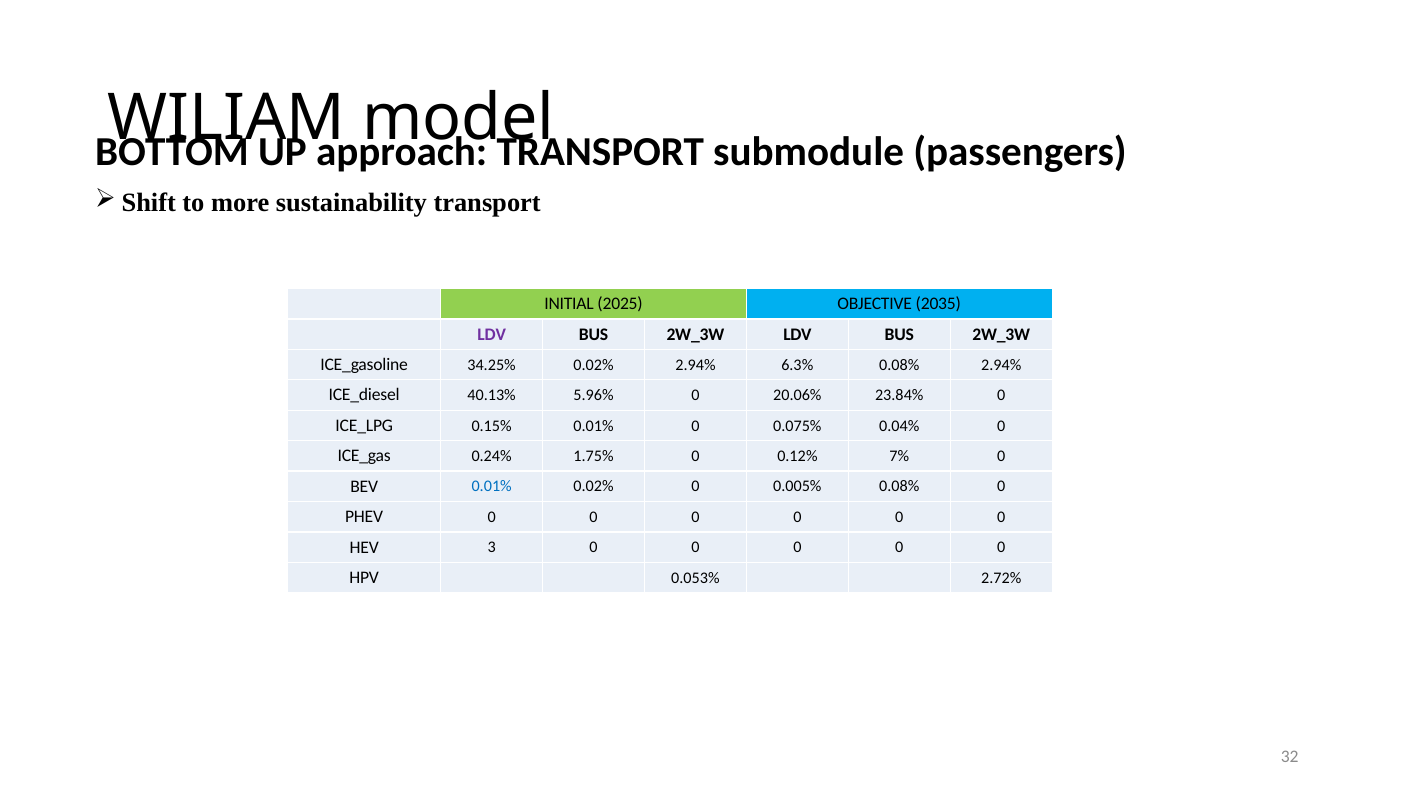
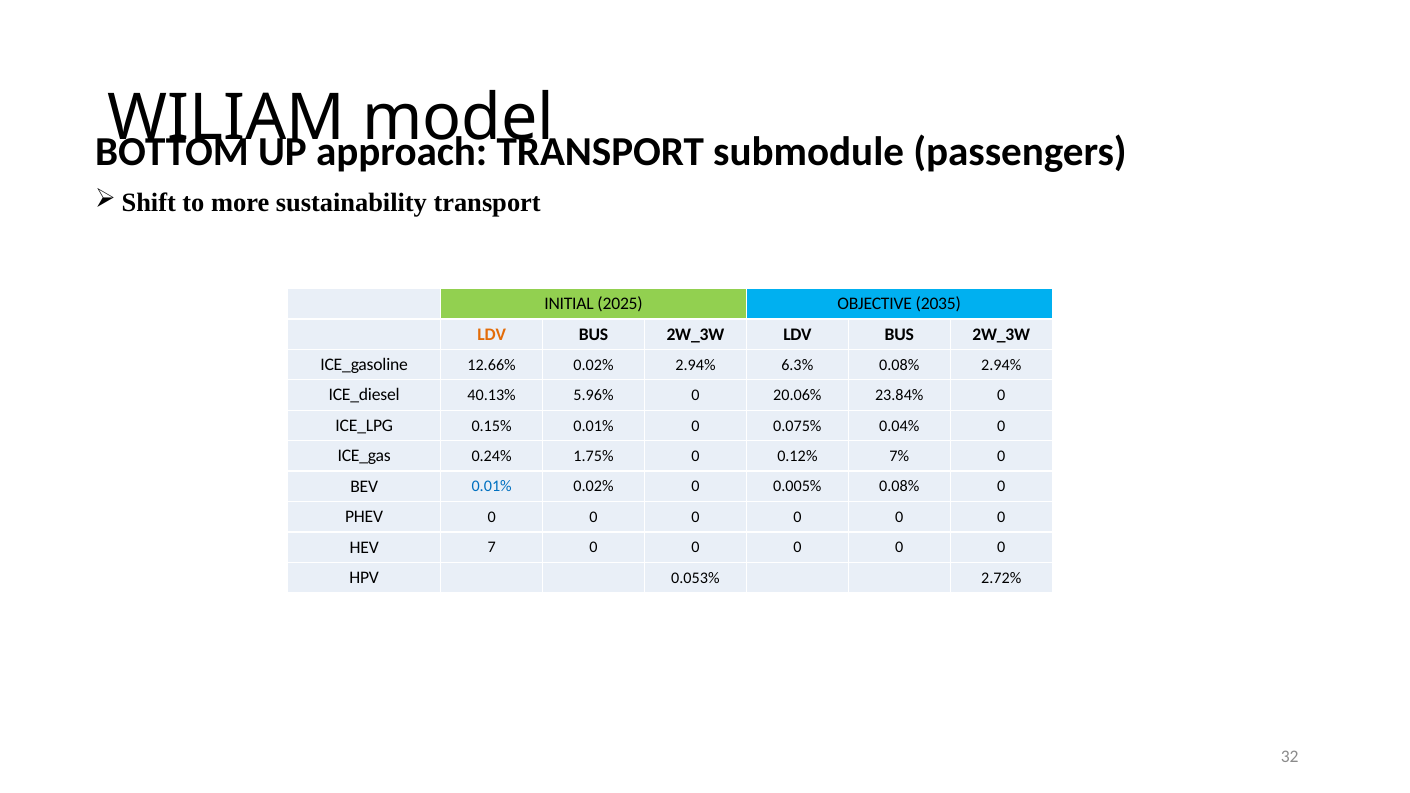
LDV colour: purple -> orange (492, 334)
34.25%: 34.25% -> 12.66% (492, 365)
3: 3 -> 7 (492, 547)
